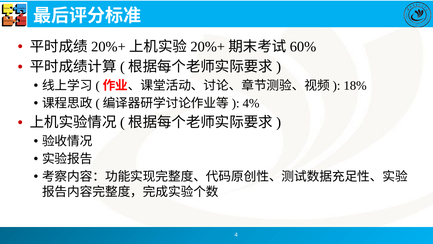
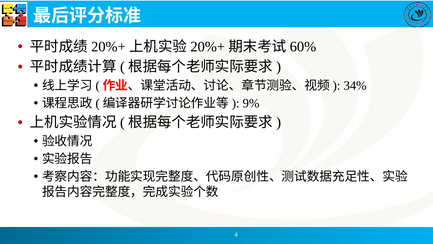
18%: 18% -> 34% (355, 85)
4%: 4% -> 9% (251, 103)
